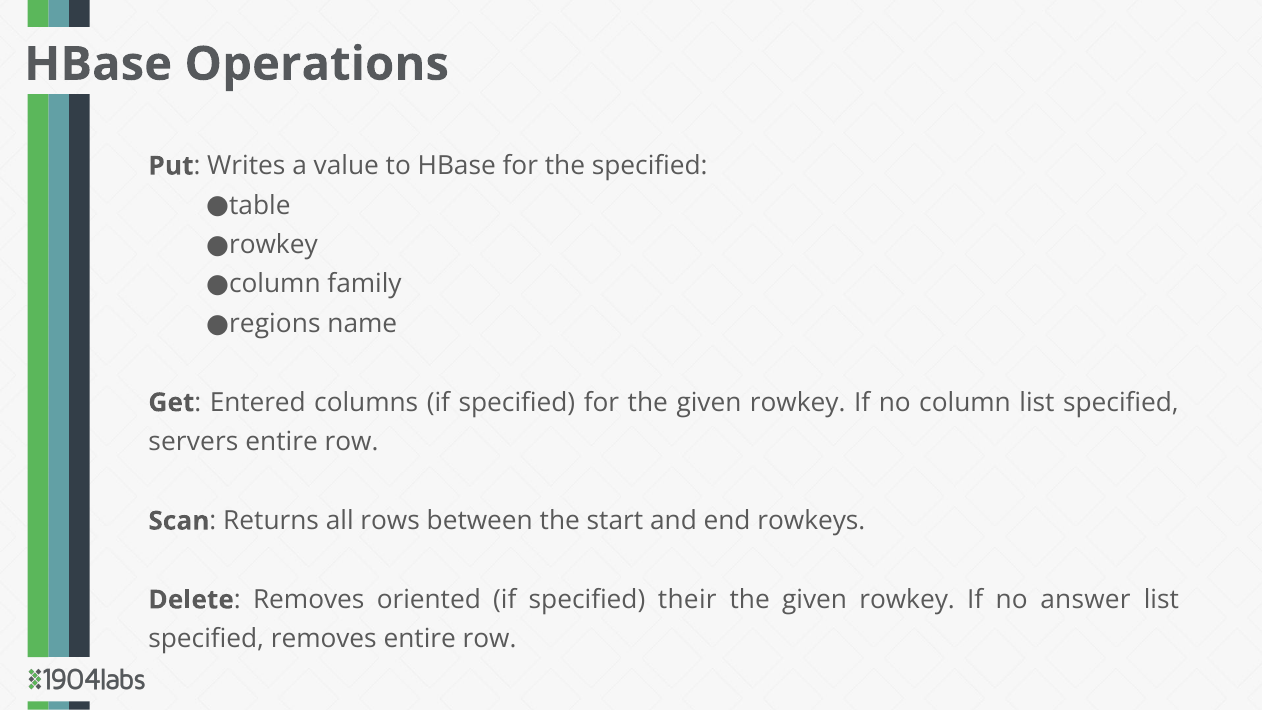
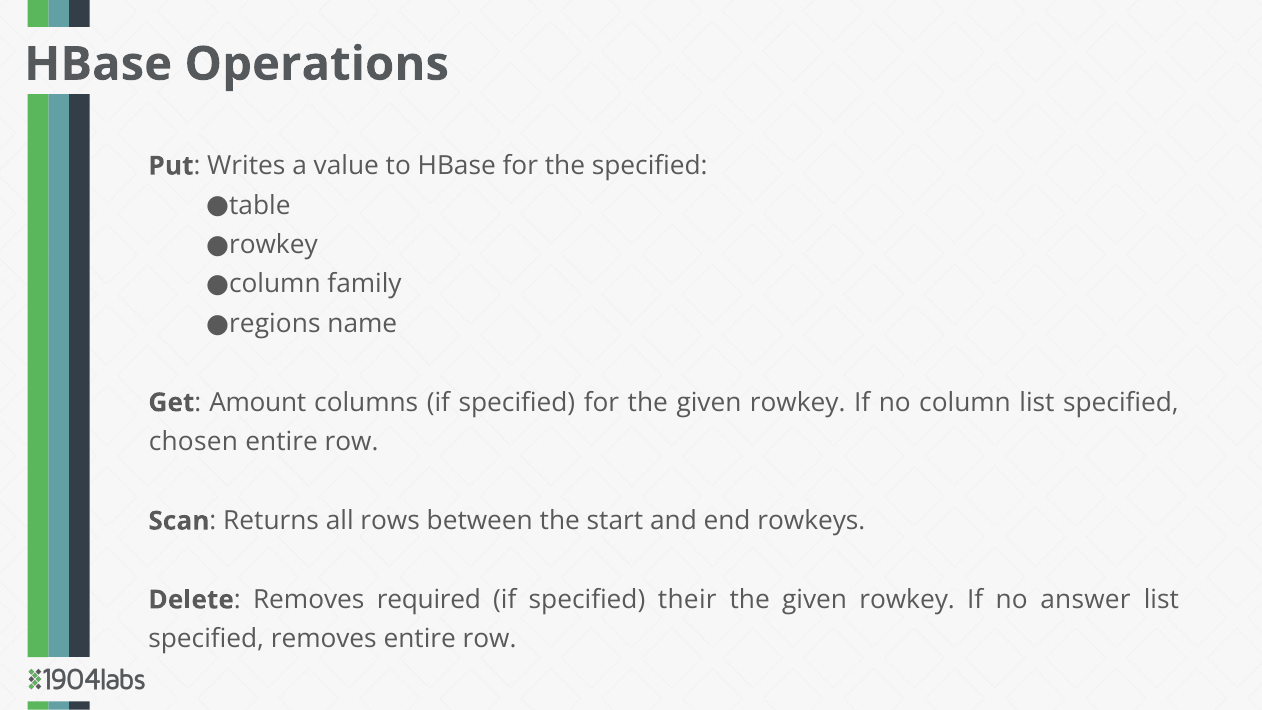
Entered: Entered -> Amount (258, 403)
servers: servers -> chosen (193, 442)
oriented: oriented -> required (429, 600)
